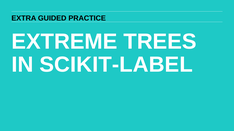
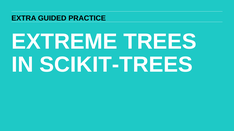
SCIKIT-LABEL: SCIKIT-LABEL -> SCIKIT-TREES (116, 65)
